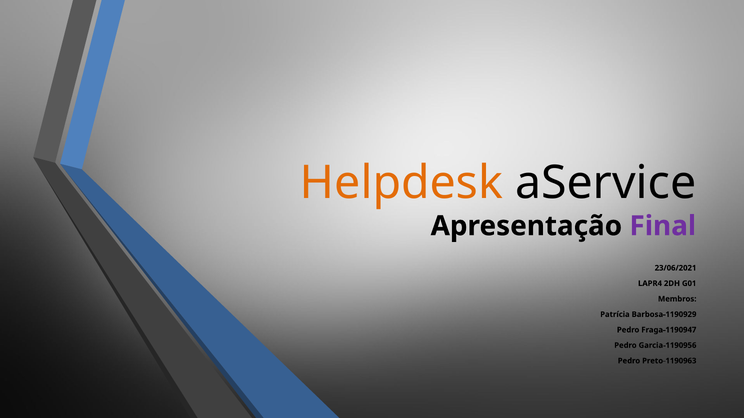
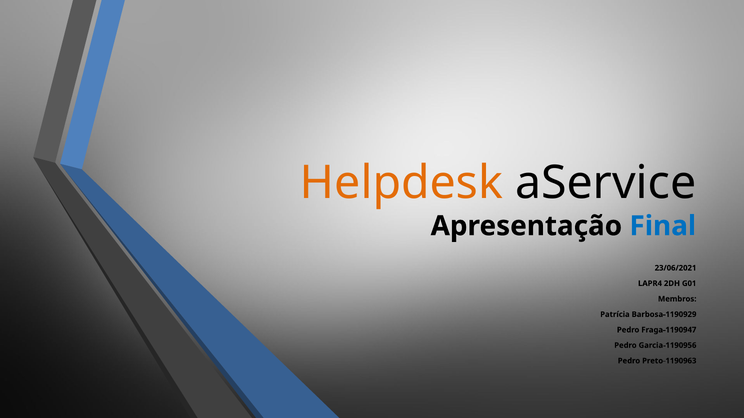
Final colour: purple -> blue (663, 226)
